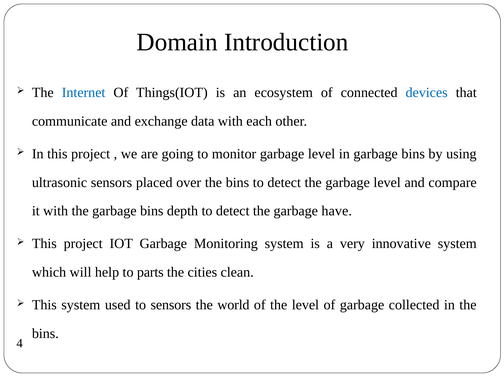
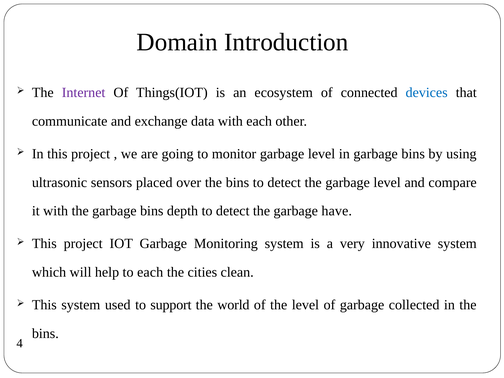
Internet colour: blue -> purple (84, 93)
to parts: parts -> each (150, 272)
to sensors: sensors -> support (171, 305)
